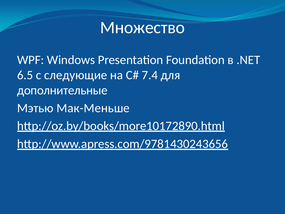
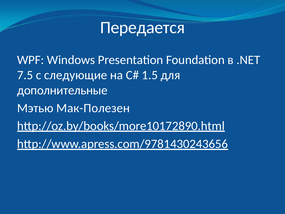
Множество: Множество -> Передается (143, 28)
6.5: 6.5 -> 7.5 (25, 75)
7.4: 7.4 -> 1.5 (150, 75)
Мак-Меньше: Мак-Меньше -> Мак-Полезен (93, 108)
